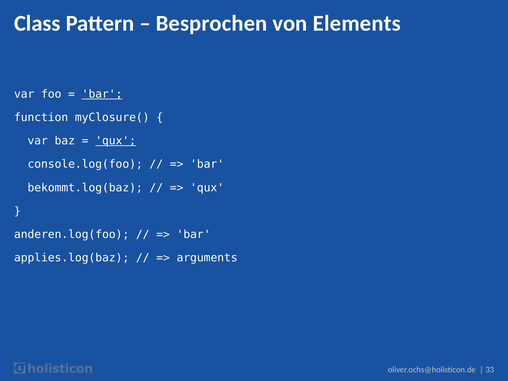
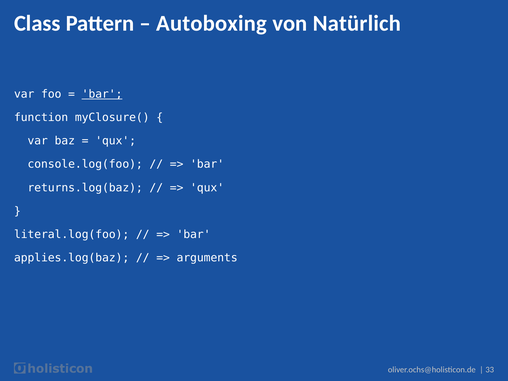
Besprochen: Besprochen -> Autoboxing (212, 24)
Elements: Elements -> Natürlich (357, 24)
qux underline: present -> none (116, 141)
bekommt.log(baz: bekommt.log(baz -> returns.log(baz (85, 188)
anderen.log(foo: anderen.log(foo -> literal.log(foo (72, 235)
